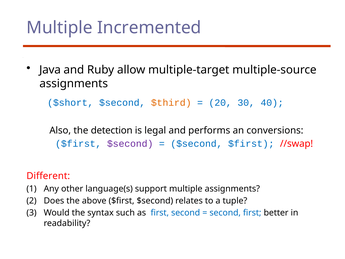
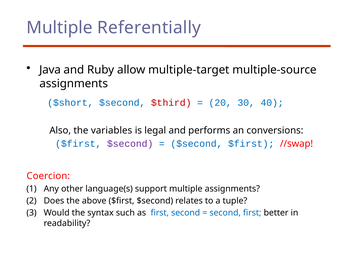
Incremented: Incremented -> Referentially (149, 28)
$third colour: orange -> red (171, 103)
detection: detection -> variables (112, 130)
Different: Different -> Coercion (48, 176)
